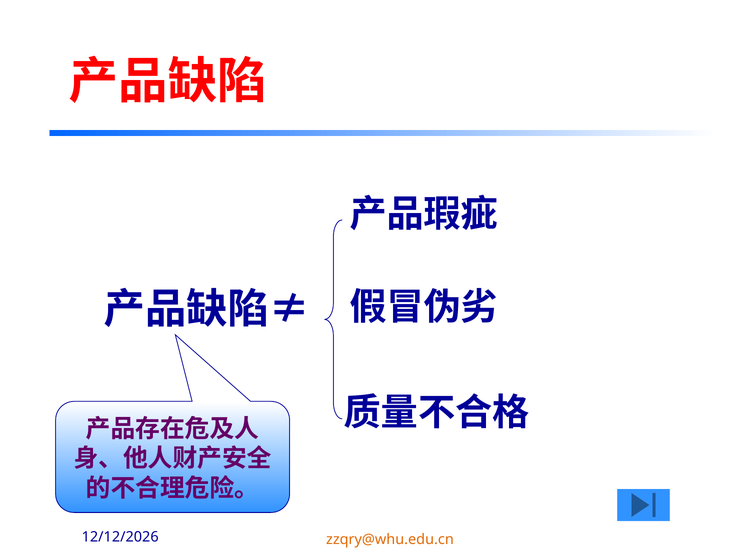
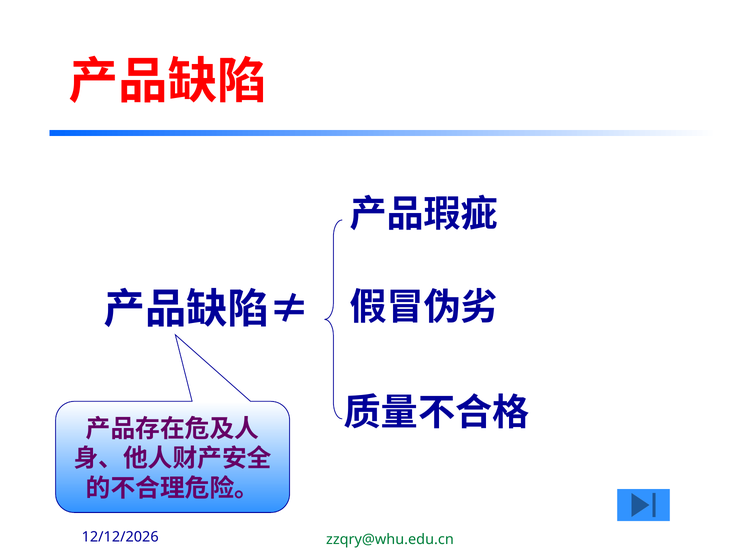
zzqry@whu.edu.cn colour: orange -> green (390, 540)
